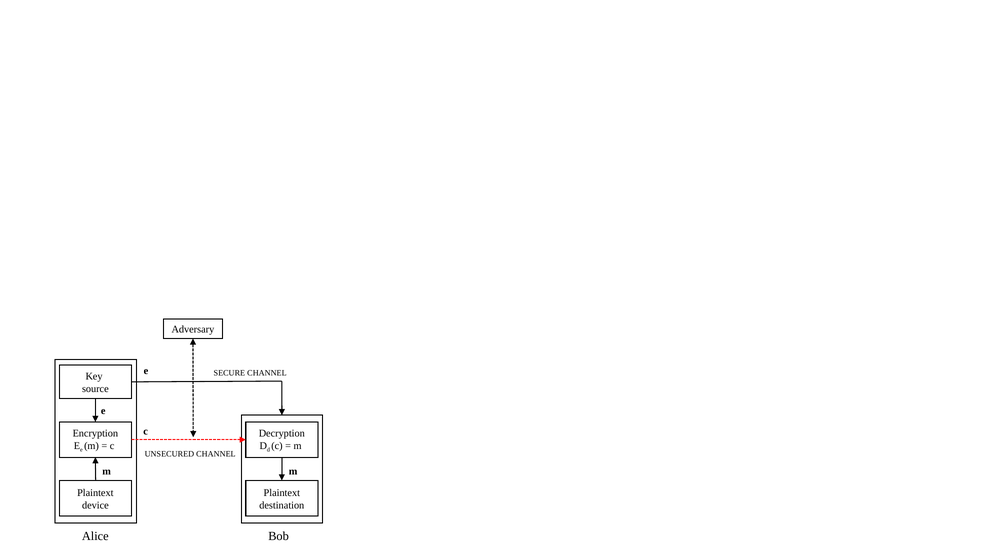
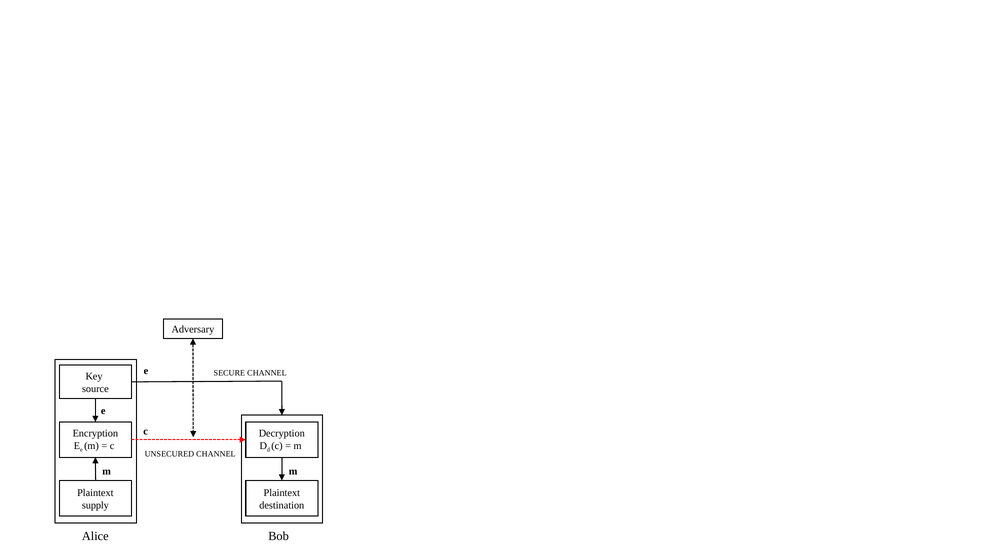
device: device -> supply (95, 505)
